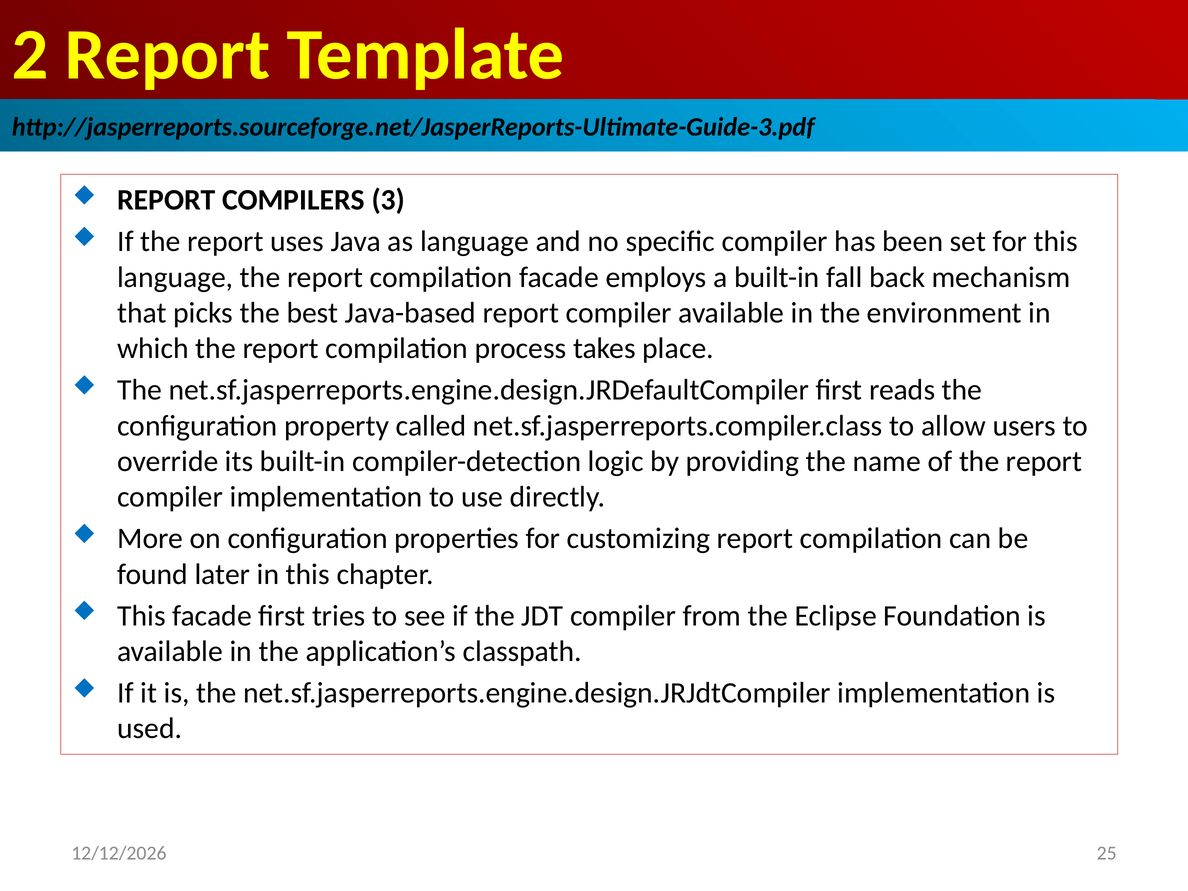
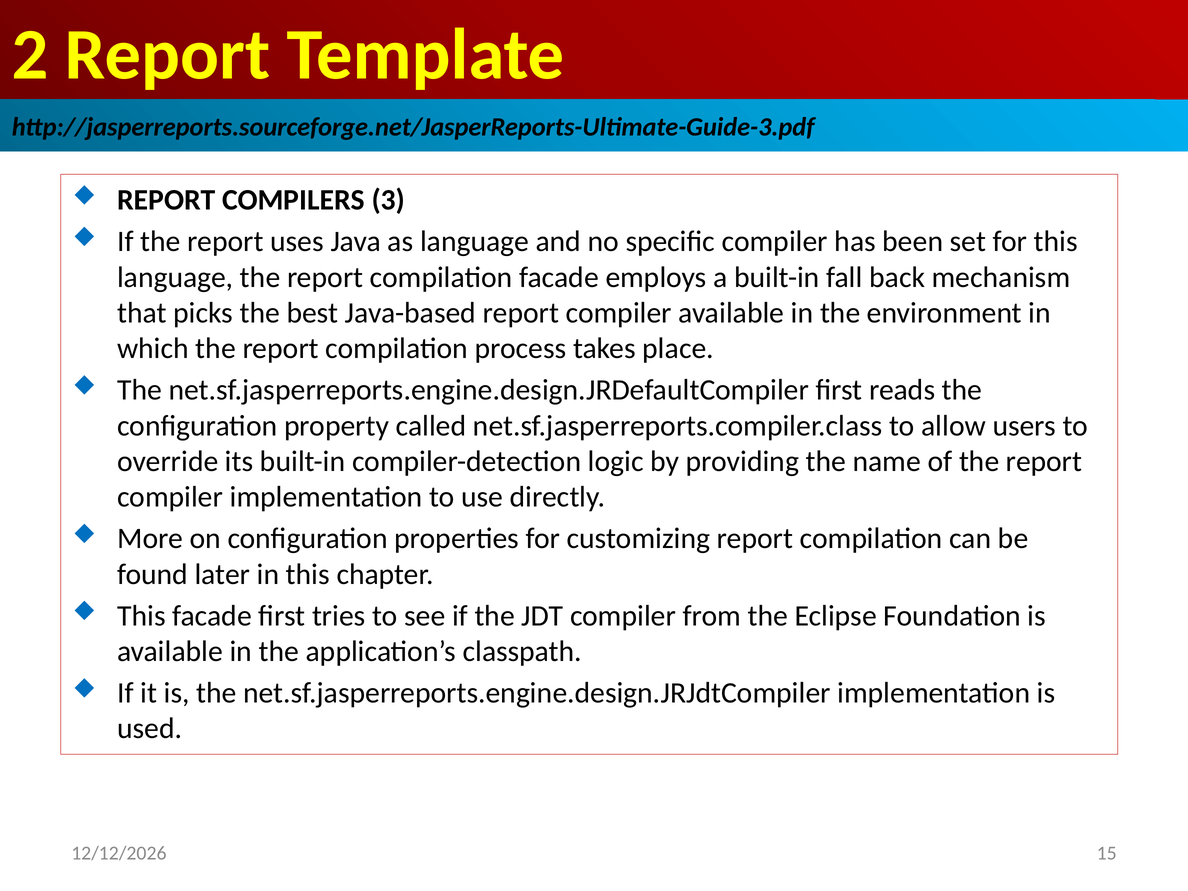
25: 25 -> 15 (1107, 853)
